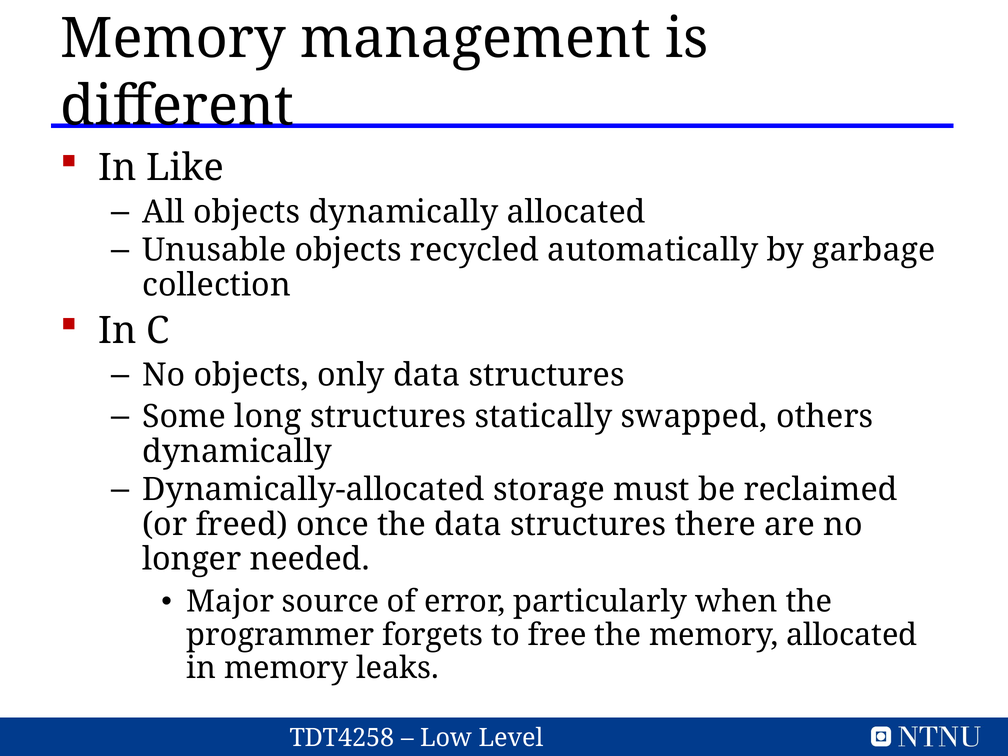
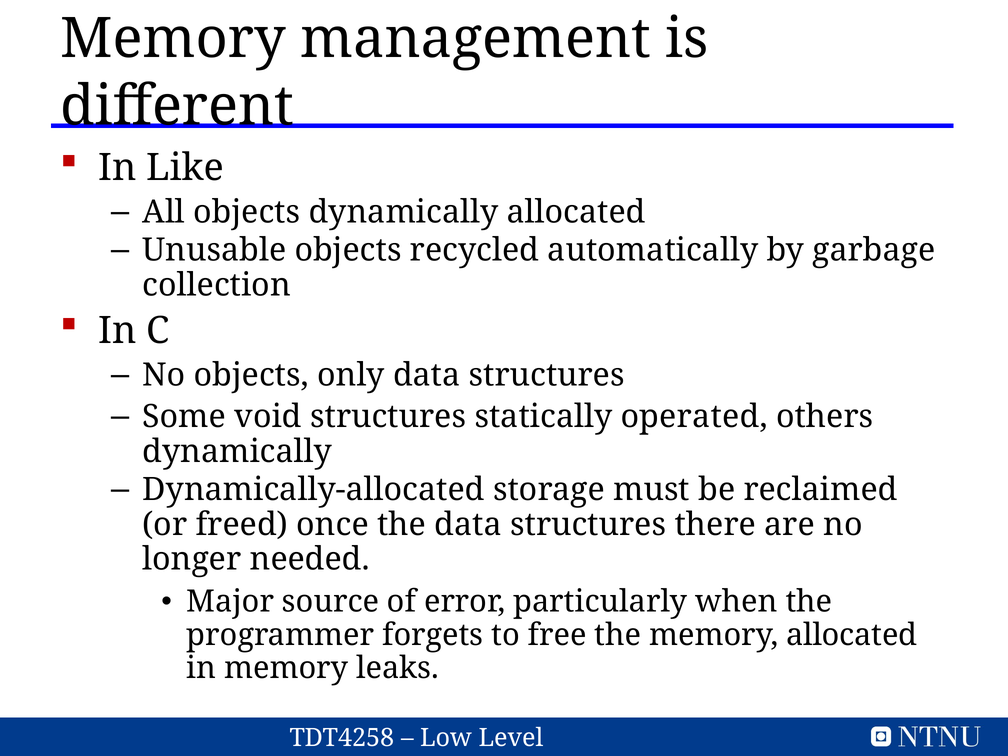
long: long -> void (268, 417)
swapped: swapped -> operated (694, 417)
